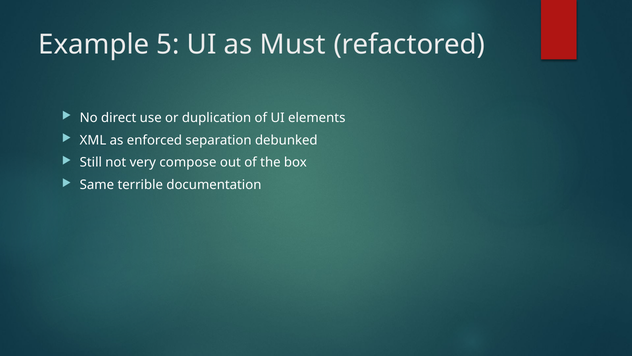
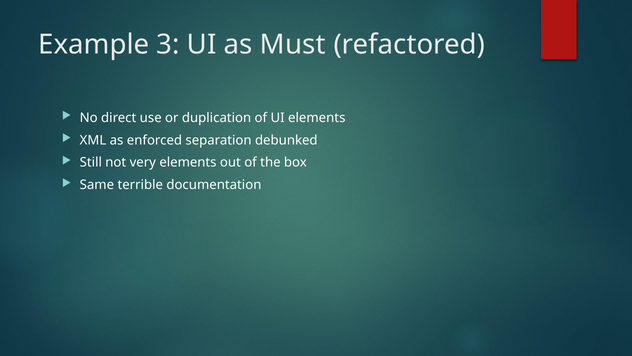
5: 5 -> 3 (168, 44)
very compose: compose -> elements (188, 162)
